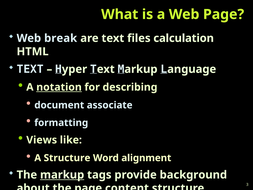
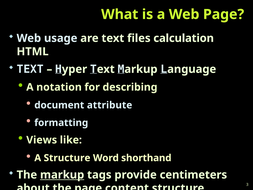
break: break -> usage (61, 38)
notation underline: present -> none (59, 87)
associate: associate -> attribute (110, 105)
alignment: alignment -> shorthand (146, 158)
background: background -> centimeters (193, 175)
